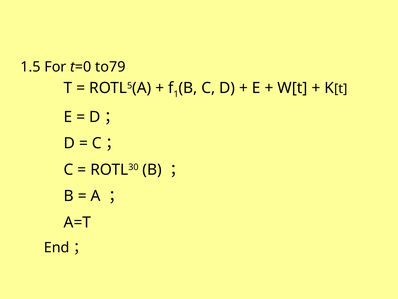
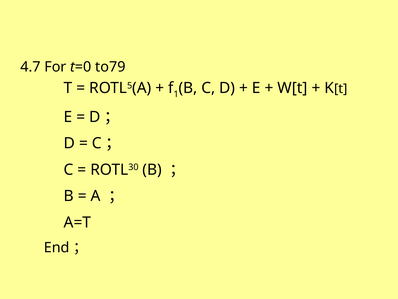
1.5: 1.5 -> 4.7 (30, 67)
